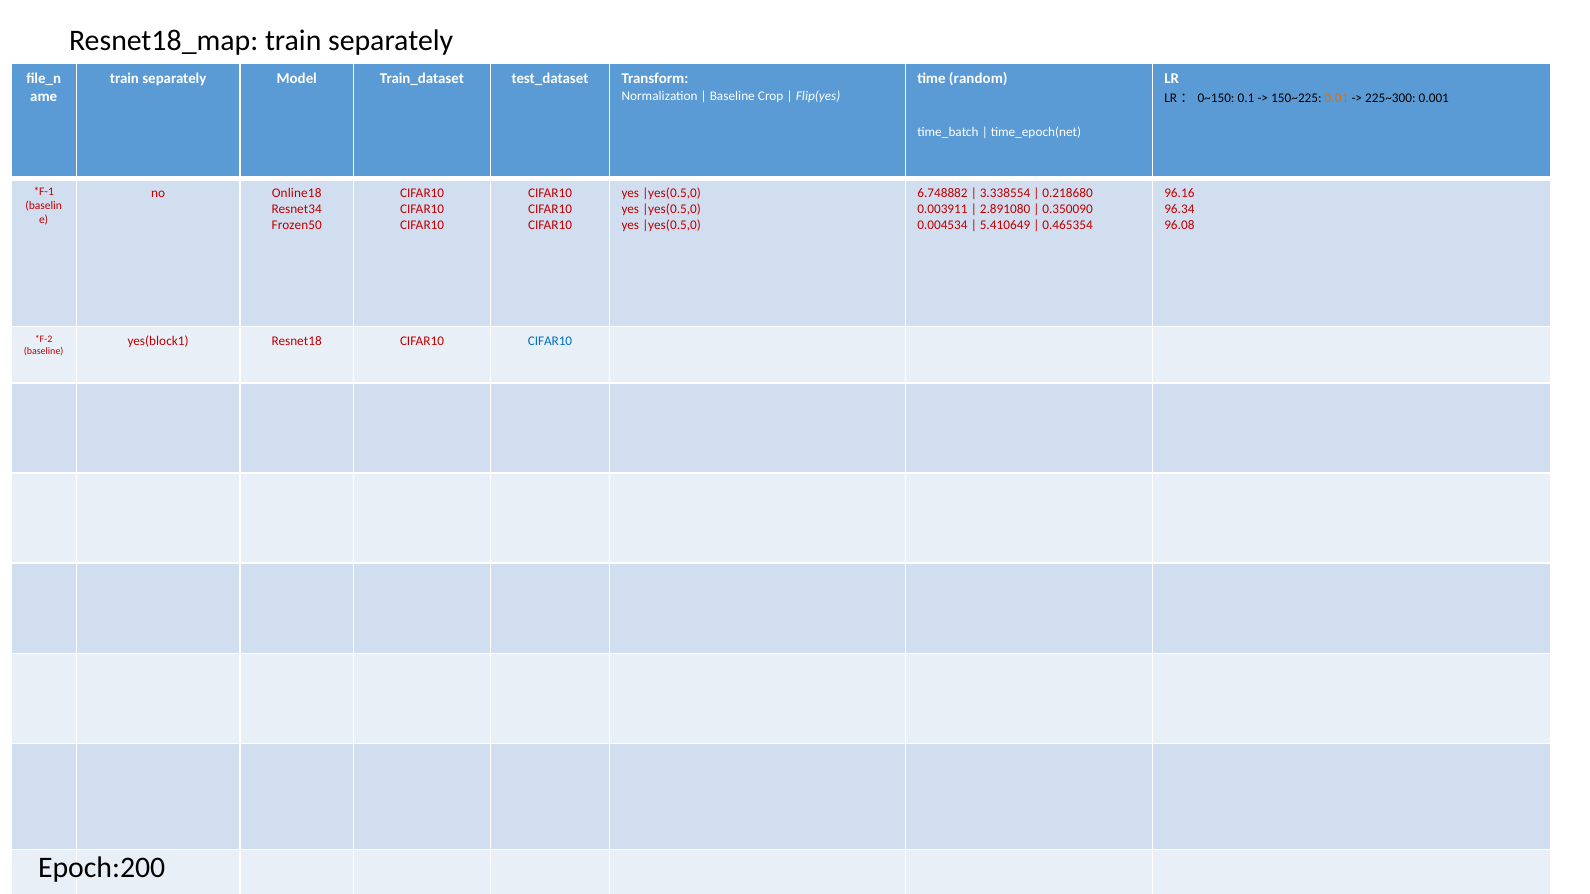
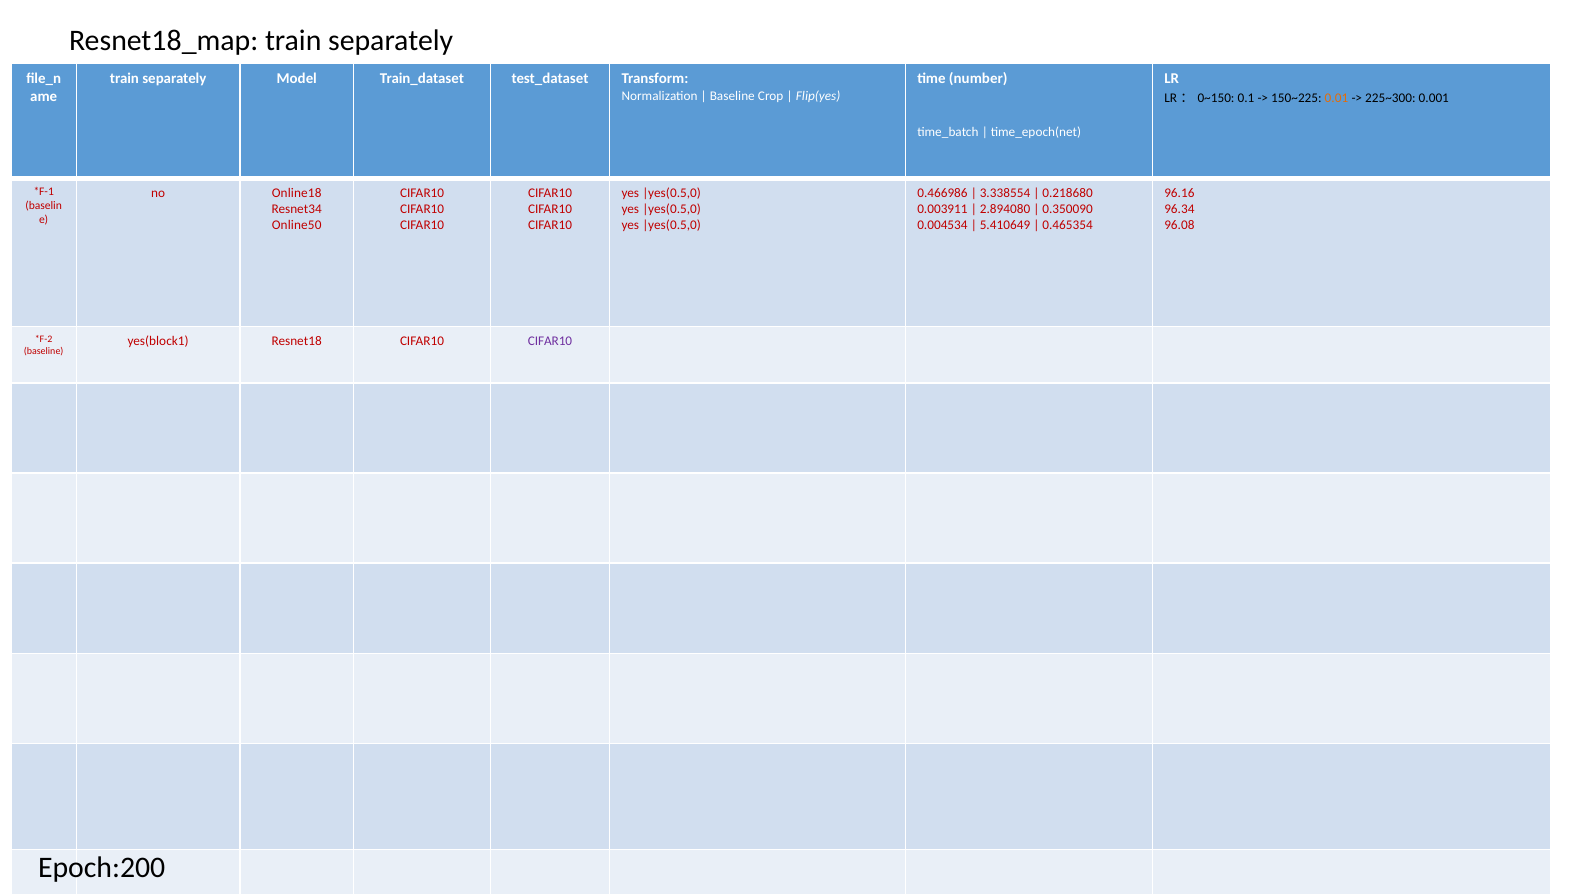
random: random -> number (978, 78)
6.748882: 6.748882 -> 0.466986 (943, 193)
2.891080: 2.891080 -> 2.894080 (1005, 209)
Frozen50: Frozen50 -> Online50 (297, 225)
CIFAR10 colour: blue -> purple (550, 341)
